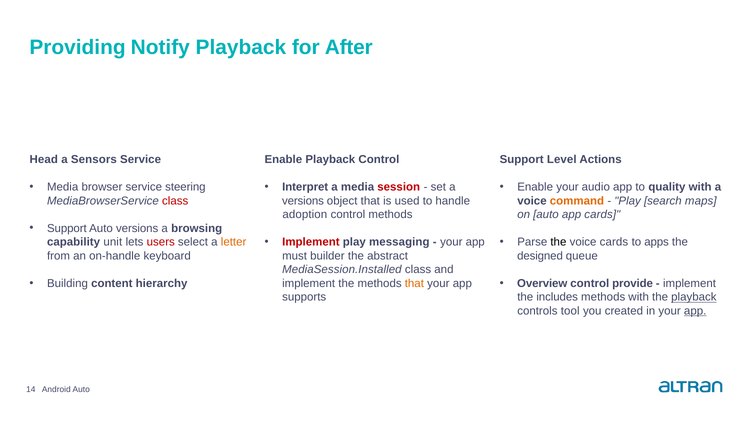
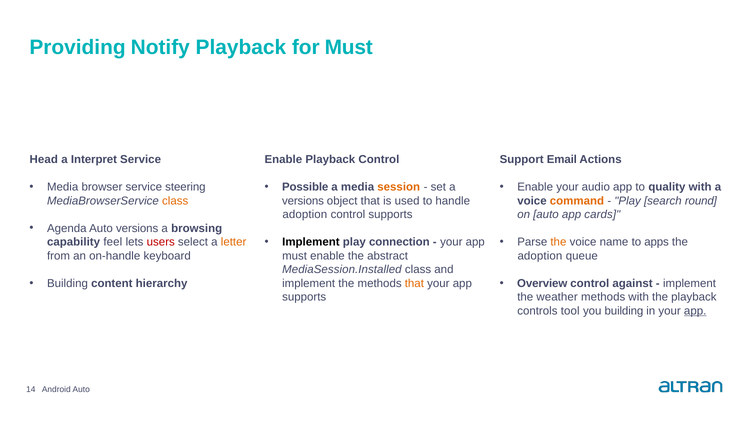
for After: After -> Must (349, 47)
Sensors: Sensors -> Interpret (94, 160)
Level: Level -> Email (562, 160)
Interpret: Interpret -> Possible (305, 187)
session colour: red -> orange (399, 187)
class colour: red -> orange (175, 201)
maps: maps -> round (701, 201)
control methods: methods -> supports (390, 215)
Support: Support -> Agenda (67, 229)
Implement colour: red -> black (311, 242)
messaging: messaging -> connection (399, 242)
the colour: black -> orange (558, 242)
voice cards: cards -> name (614, 242)
unit: unit -> feel (113, 242)
must builder: builder -> enable (327, 256)
designed: designed -> adoption (540, 256)
provide: provide -> against (632, 284)
includes: includes -> weather (557, 298)
playback underline: present -> none (694, 298)
you created: created -> building (624, 311)
